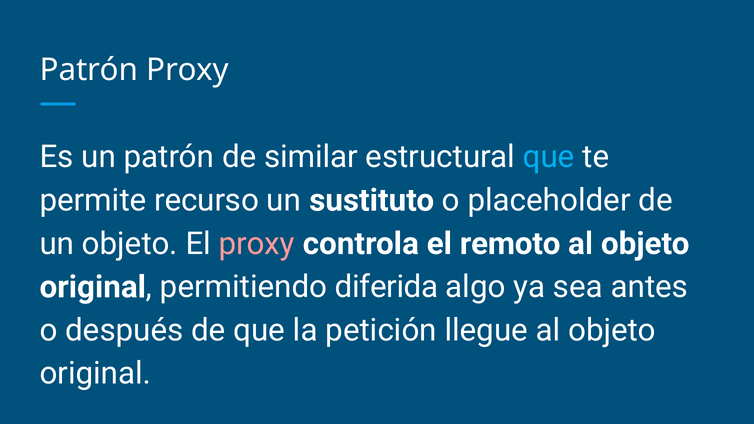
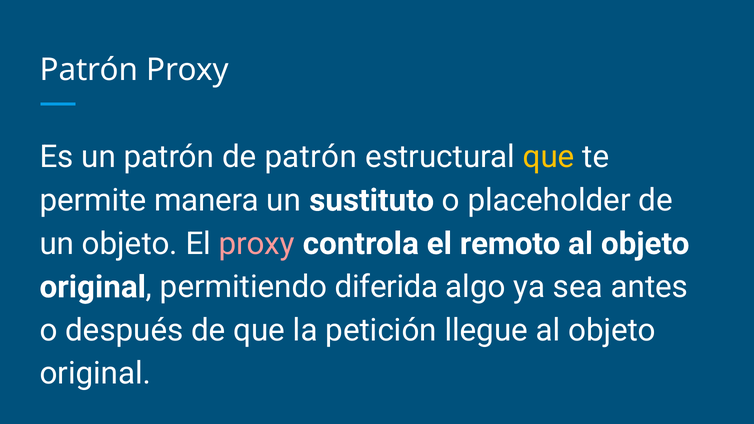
de similar: similar -> patrón (311, 157)
que colour: light blue -> yellow (549, 157)
recurso: recurso -> manera (207, 200)
